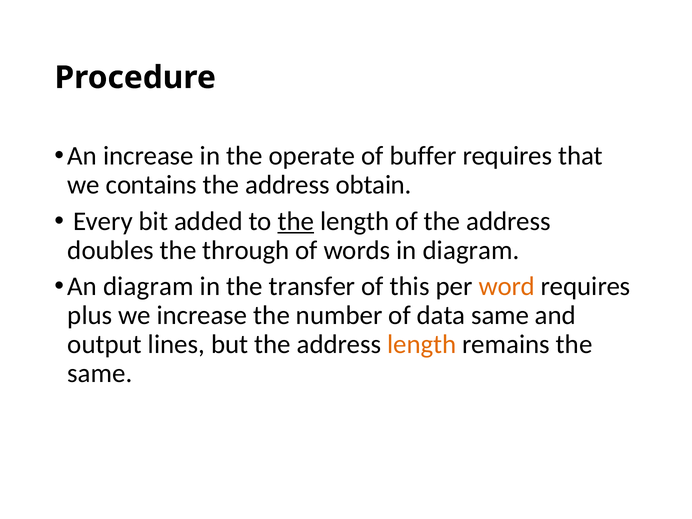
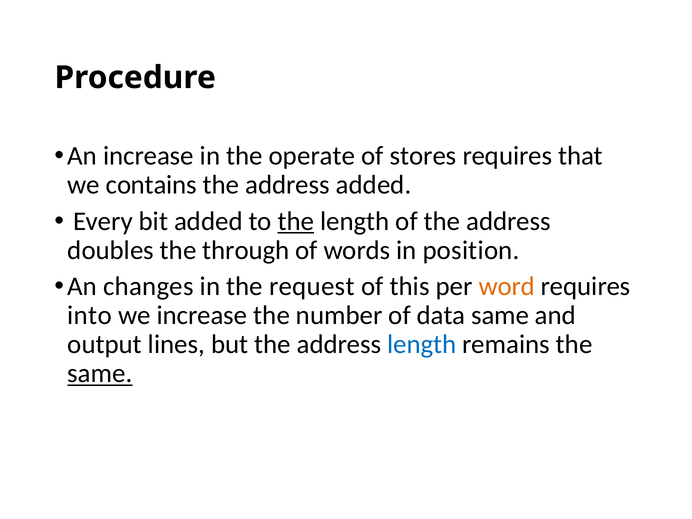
buffer: buffer -> stores (423, 156)
address obtain: obtain -> added (374, 185)
in diagram: diagram -> position (471, 250)
An diagram: diagram -> changes (148, 286)
transfer: transfer -> request (312, 286)
plus: plus -> into (90, 315)
length colour: orange -> blue (422, 344)
same underline: none -> present (100, 373)
